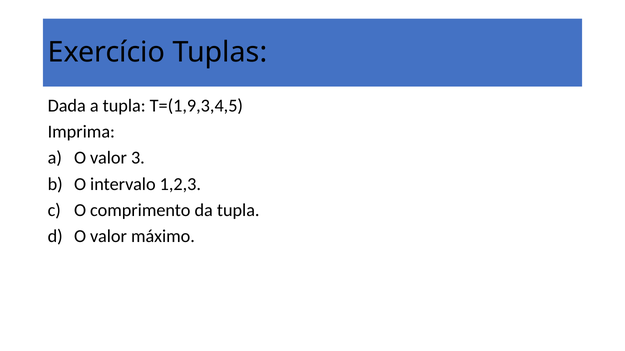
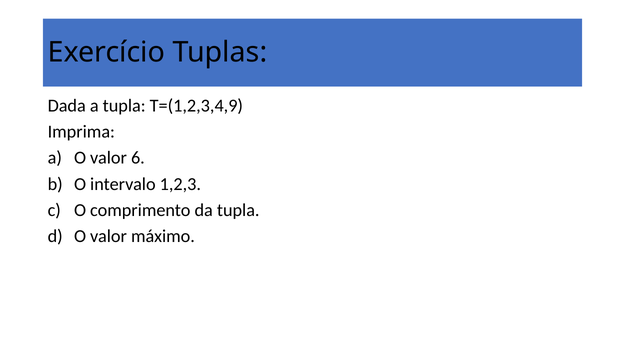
T=(1,9,3,4,5: T=(1,9,3,4,5 -> T=(1,2,3,4,9 (196, 106)
3: 3 -> 6 (138, 158)
